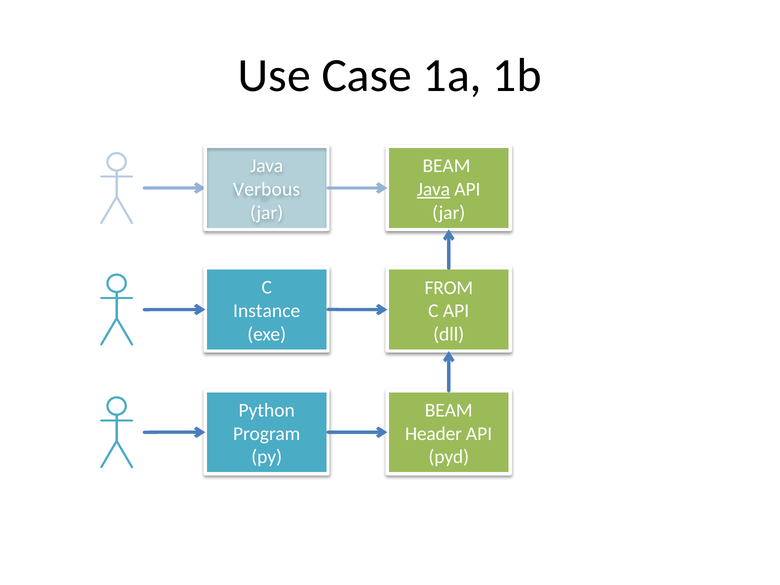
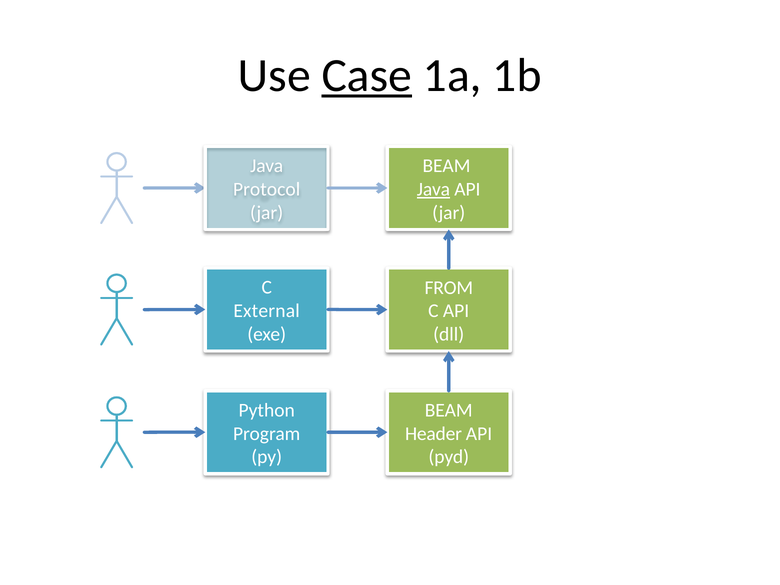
Case underline: none -> present (367, 76)
Verbous: Verbous -> Protocol (267, 189)
Instance: Instance -> External (267, 311)
